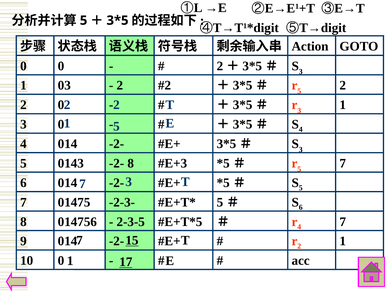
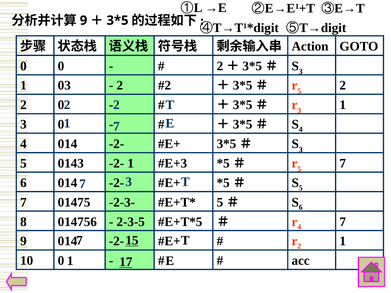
5: 5 -> 9 (84, 20)
1 5: 5 -> 7 (116, 126)
-2- 8: 8 -> 1 (131, 163)
